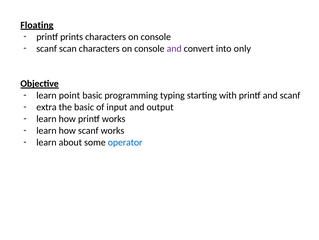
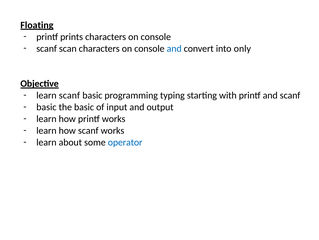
and colour: purple -> blue (174, 48)
learn point: point -> scanf (69, 95)
extra: extra -> basic (46, 107)
